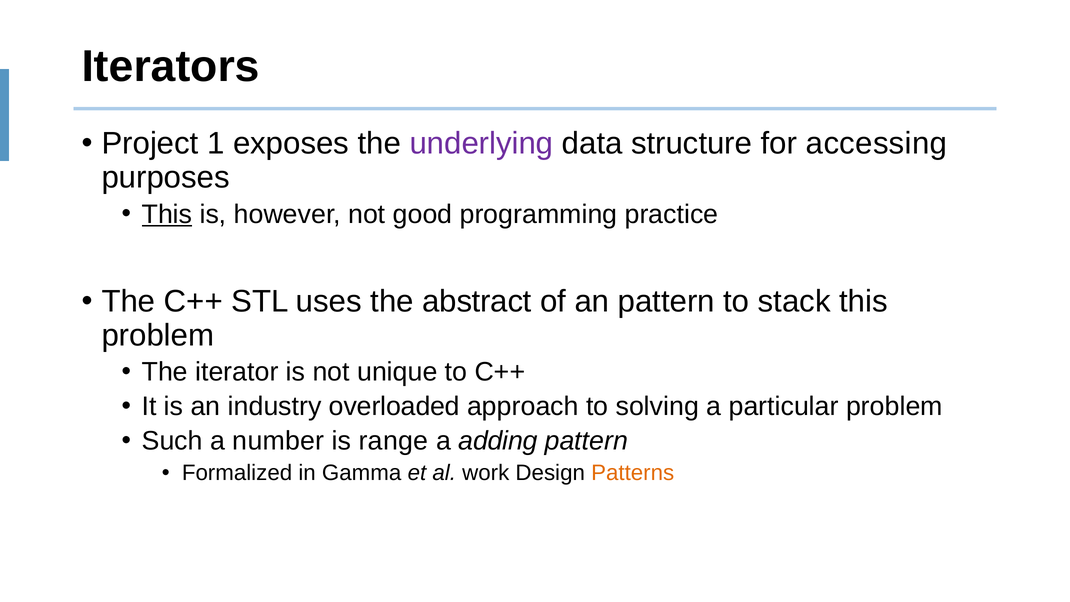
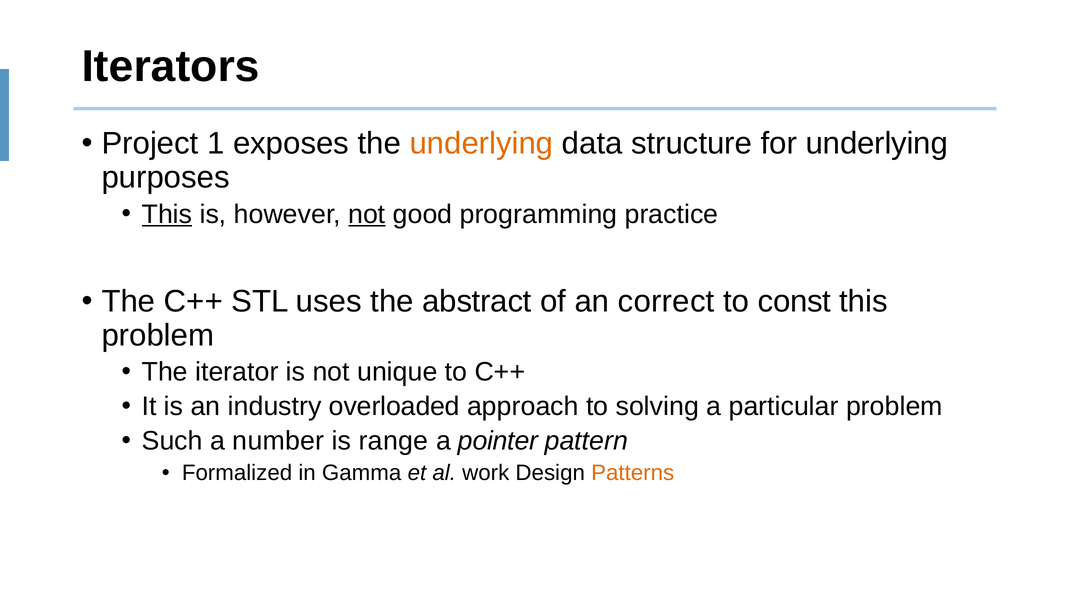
underlying colour: purple -> orange (481, 144)
for accessing: accessing -> underlying (877, 144)
not underline: none -> present (367, 214)
an pattern: pattern -> correct (666, 301)
stack: stack -> const (794, 301)
adding: adding -> pointer (498, 441)
